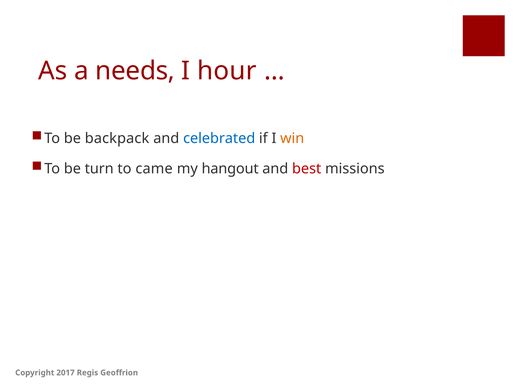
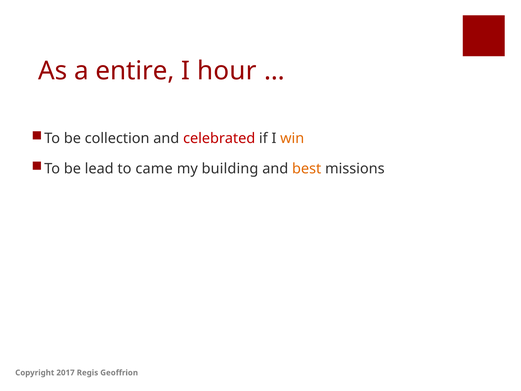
needs: needs -> entire (135, 71)
backpack: backpack -> collection (117, 138)
celebrated colour: blue -> red (219, 138)
turn: turn -> lead (99, 169)
hangout: hangout -> building (230, 169)
best colour: red -> orange (307, 169)
